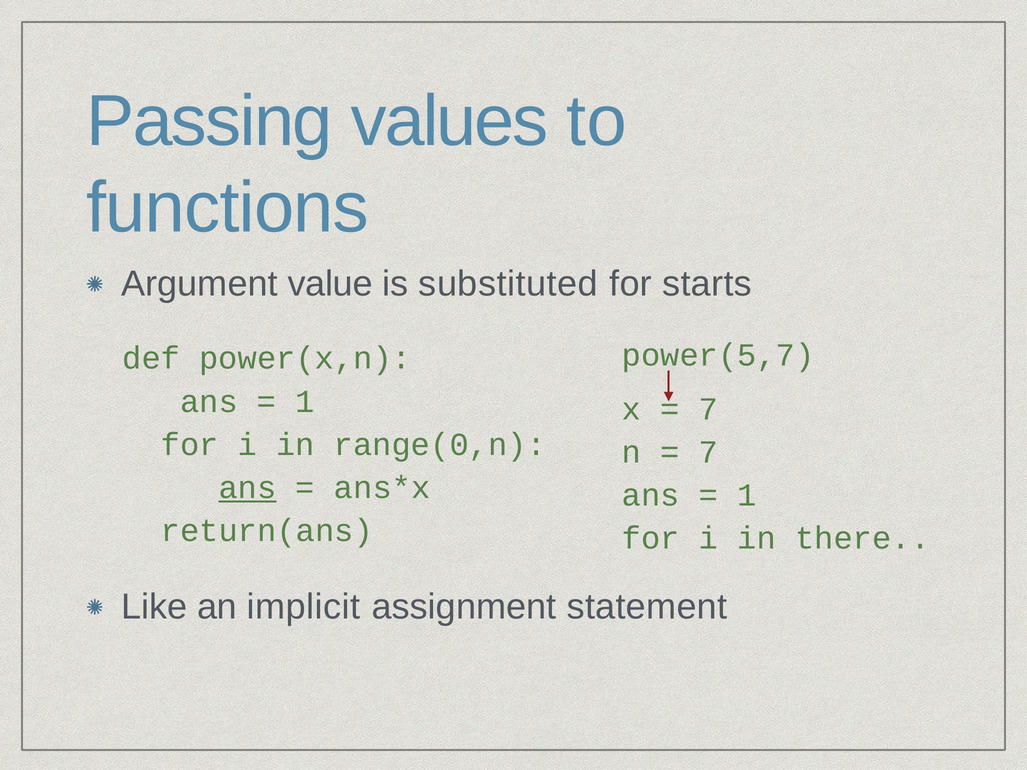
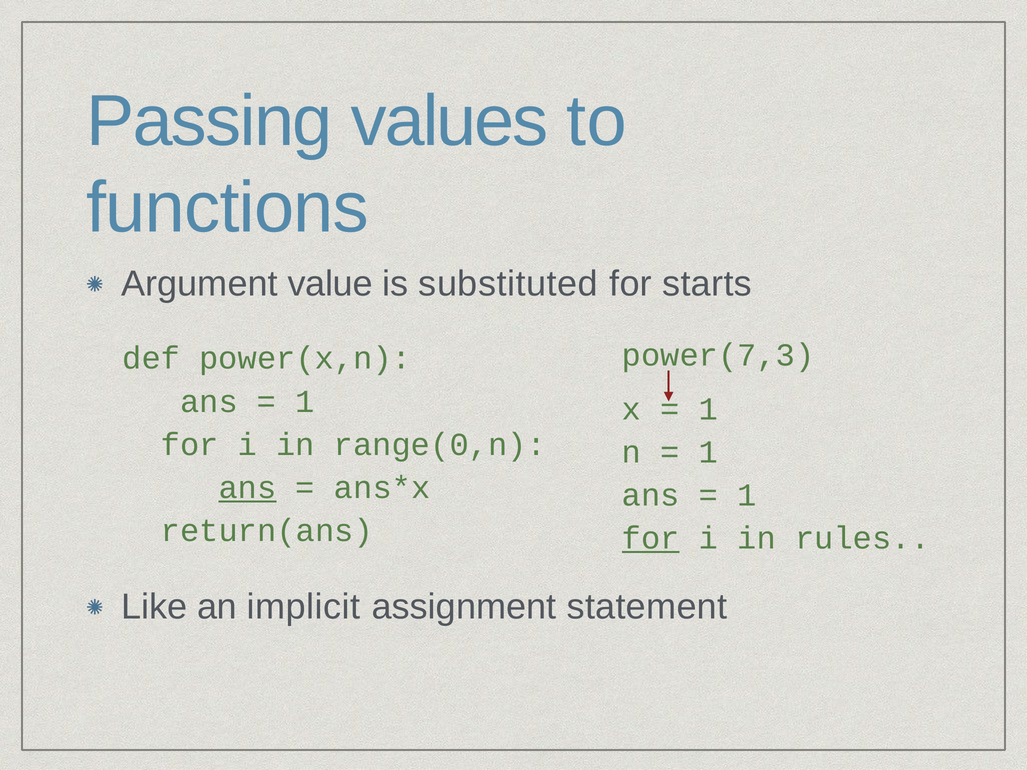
power(5,7: power(5,7 -> power(7,3 (718, 355)
7: 7 -> 1 (708, 409)
7: 7 -> 1 (708, 452)
for underline: none -> present (651, 539)
there: there -> rules (863, 539)
